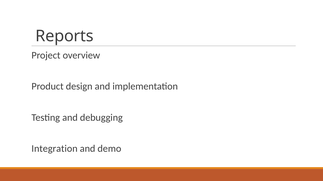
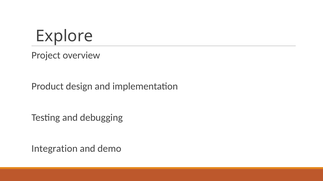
Reports: Reports -> Explore (64, 36)
